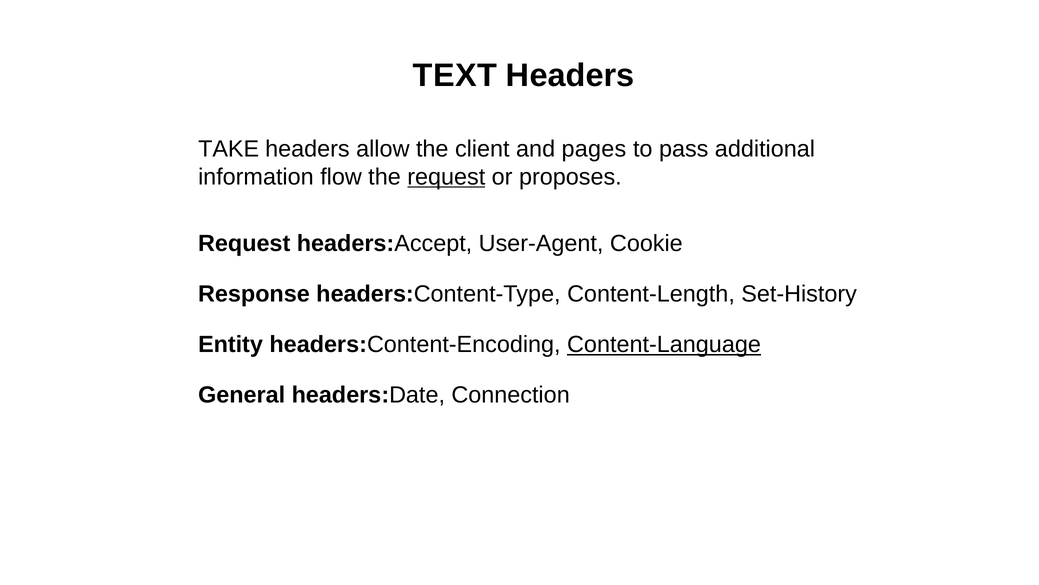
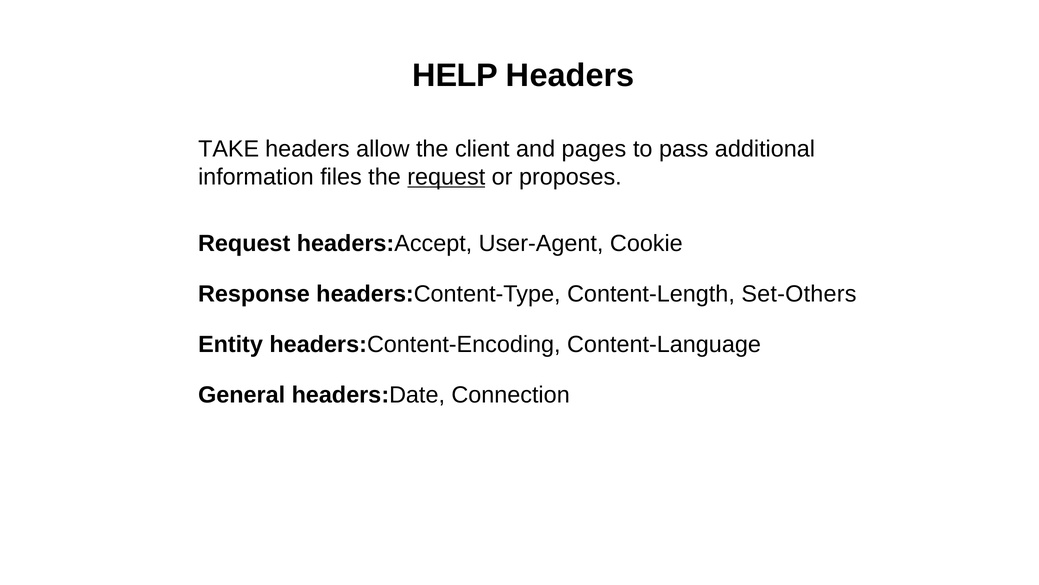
TEXT: TEXT -> HELP (455, 75)
flow: flow -> files (341, 177)
Set-History: Set-History -> Set-Others (799, 294)
Content-Language underline: present -> none (664, 344)
